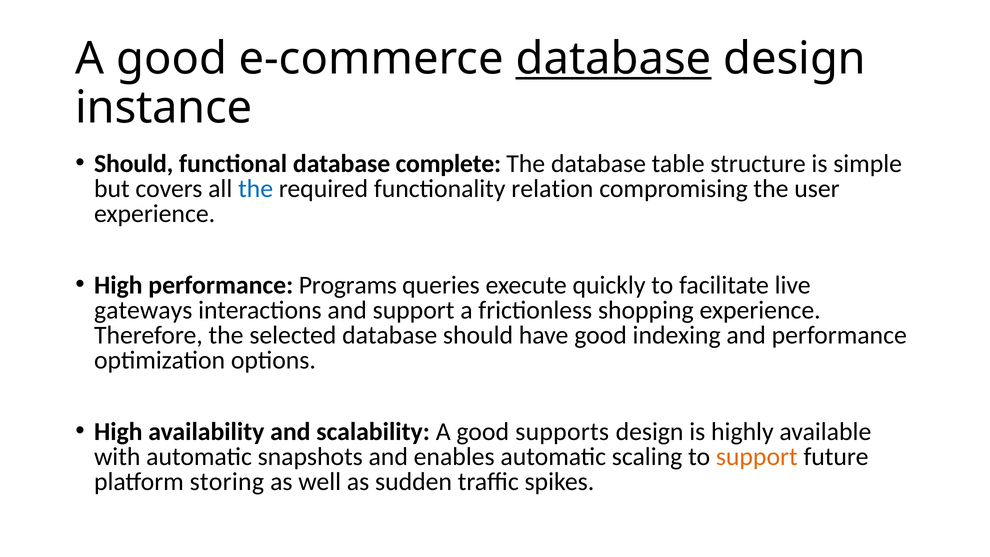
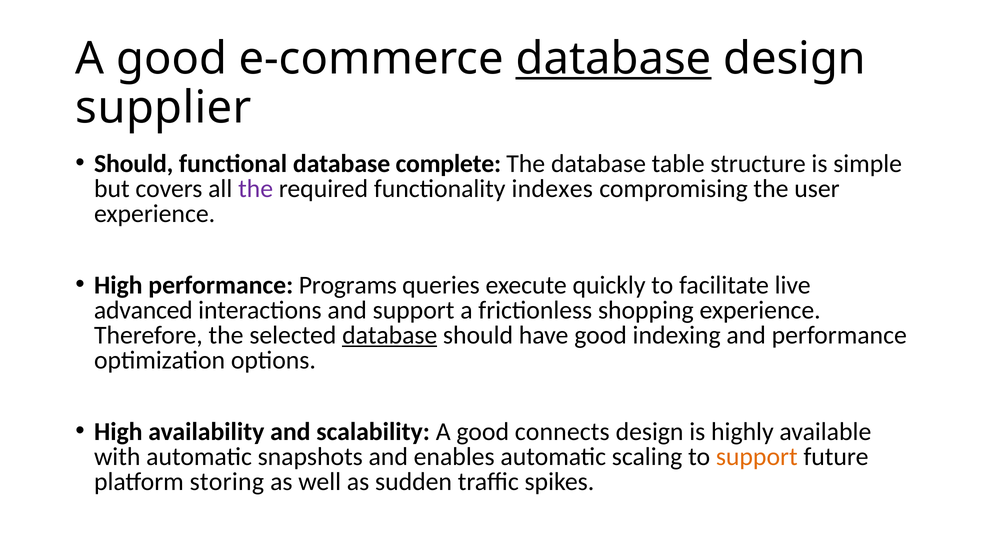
instance: instance -> supplier (163, 108)
the colour: blue -> purple (256, 189)
relation: relation -> indexes (552, 189)
gateways: gateways -> advanced (143, 310)
database underline: none -> present (390, 335)
supports: supports -> connects (562, 432)
